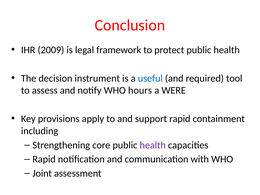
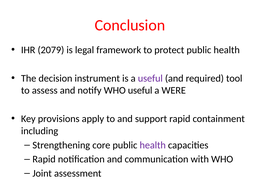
2009: 2009 -> 2079 (51, 50)
useful colour: blue -> purple (150, 78)
WHO hours: hours -> useful (140, 90)
